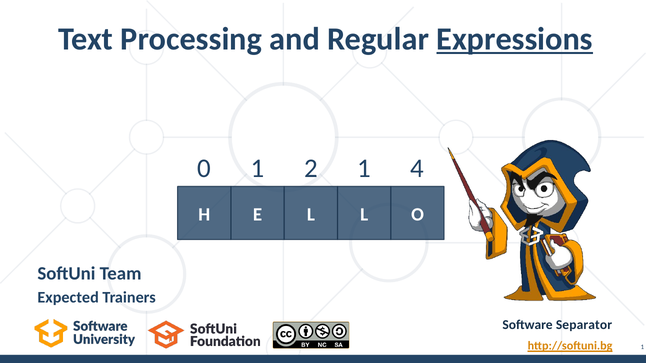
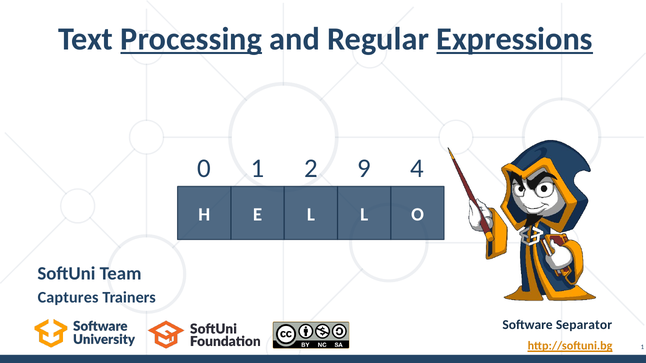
Processing underline: none -> present (191, 39)
2 1: 1 -> 9 (364, 169)
Expected: Expected -> Captures (68, 298)
